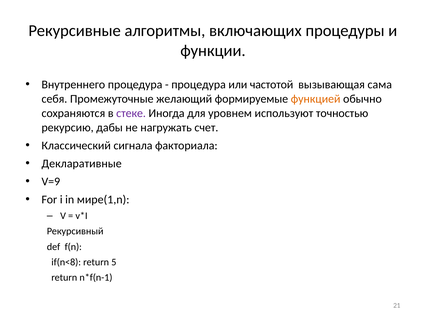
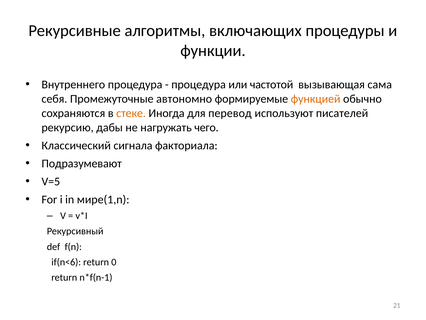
желающий: желающий -> автономно (184, 99)
стеке colour: purple -> orange (131, 113)
уровнем: уровнем -> перевод (230, 113)
точностью: точностью -> писателей (342, 113)
счет: счет -> чего (206, 127)
Декларативные: Декларативные -> Подразумевают (82, 163)
V=9: V=9 -> V=5 (51, 181)
if(n<8: if(n<8 -> if(n<6 (66, 262)
5: 5 -> 0 (114, 262)
